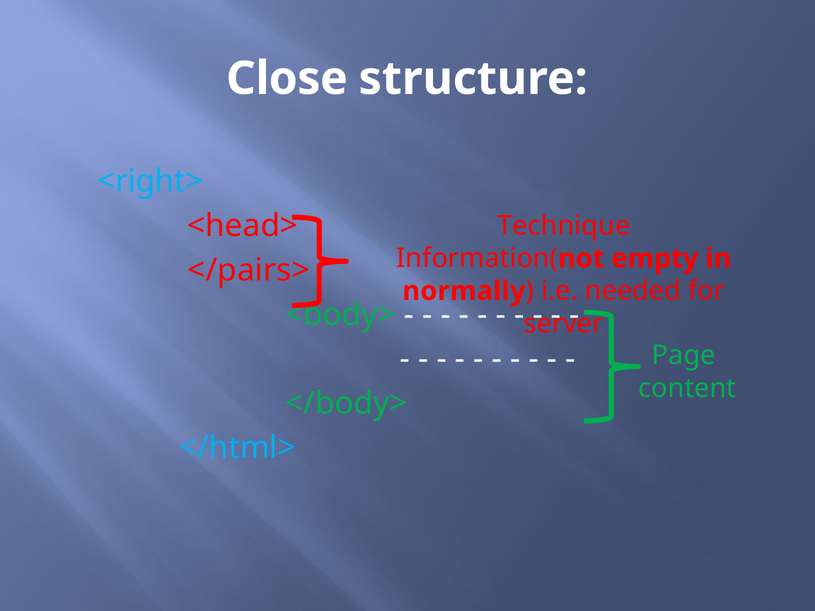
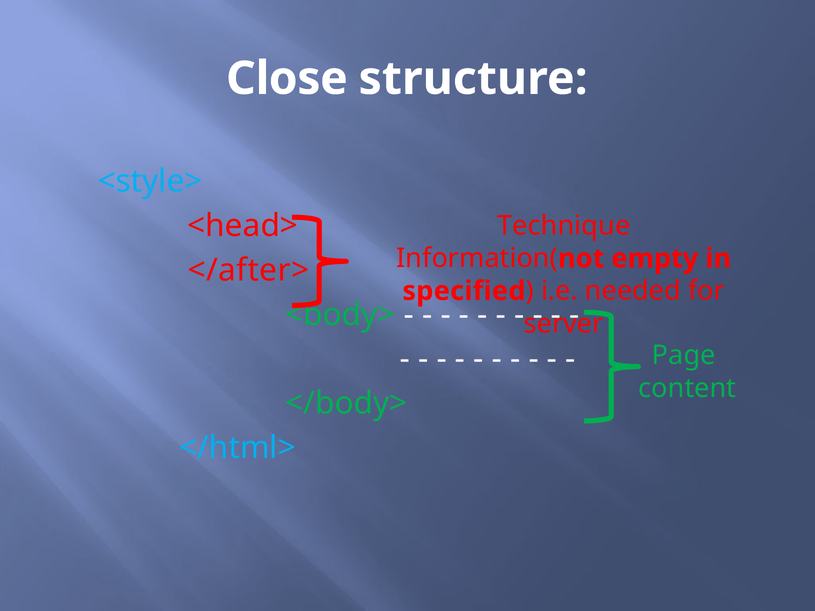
<right>: <right> -> <style> (150, 181)
</pairs>: </pairs> -> </after> (248, 270)
normally: normally -> specified (464, 291)
